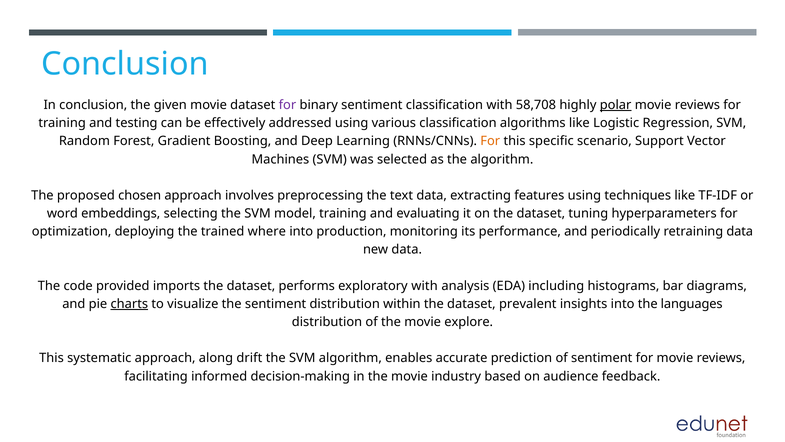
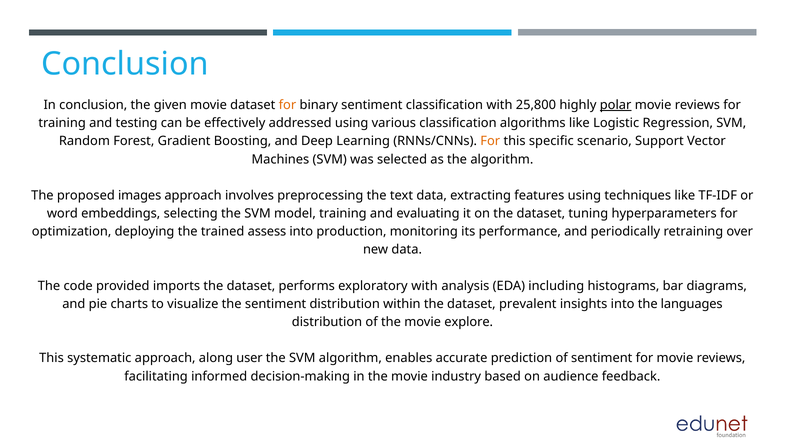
for colour: purple -> orange (287, 105)
58,708: 58,708 -> 25,800 (536, 105)
chosen: chosen -> images (140, 195)
where: where -> assess (267, 231)
retraining data: data -> over (740, 231)
charts underline: present -> none (129, 304)
drift: drift -> user (250, 358)
